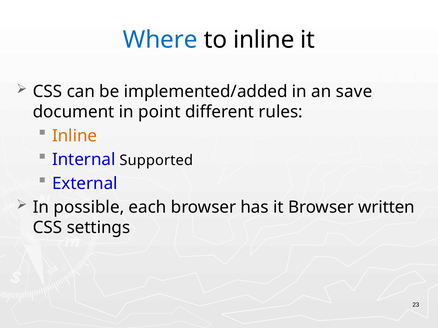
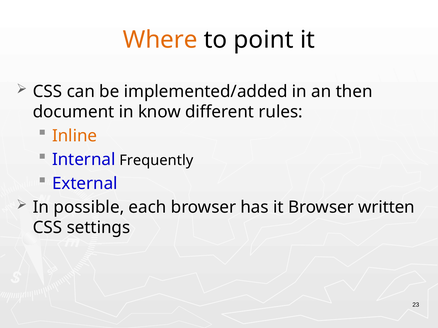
Where colour: blue -> orange (160, 40)
to inline: inline -> point (264, 40)
save: save -> then (354, 92)
point: point -> know (159, 112)
Supported: Supported -> Frequently (156, 161)
